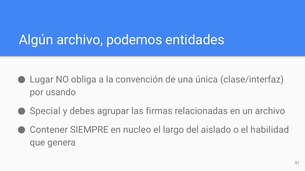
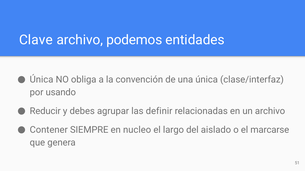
Algún: Algún -> Clave (36, 40)
Lugar: Lugar -> Única (42, 80)
Special: Special -> Reducir (45, 111)
firmas: firmas -> definir (159, 111)
habilidad: habilidad -> marcarse (270, 130)
